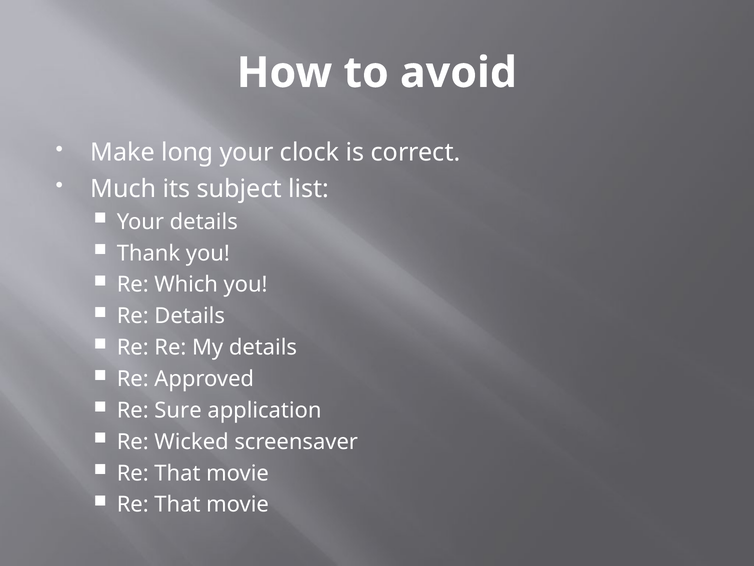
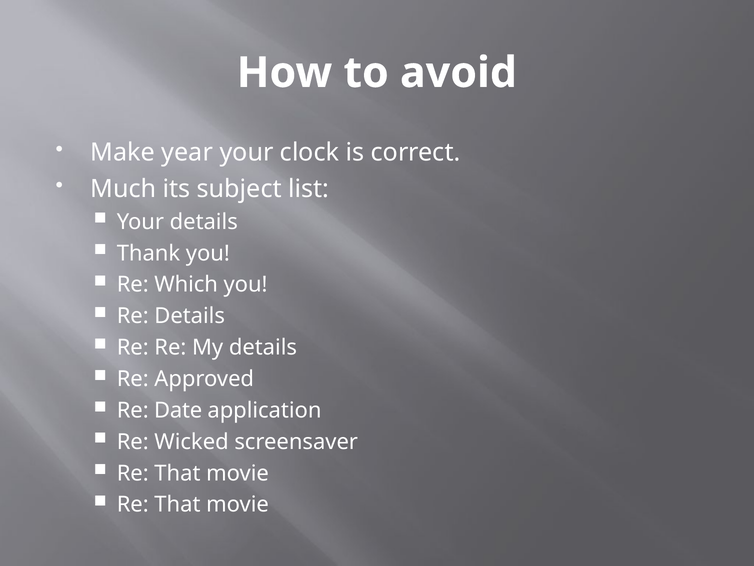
long: long -> year (187, 153)
Sure: Sure -> Date (178, 410)
